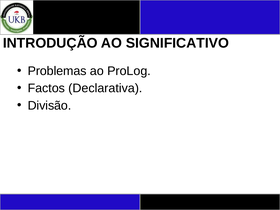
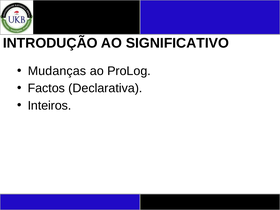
Problemas: Problemas -> Mudanças (57, 71)
Divisão: Divisão -> Inteiros (49, 106)
